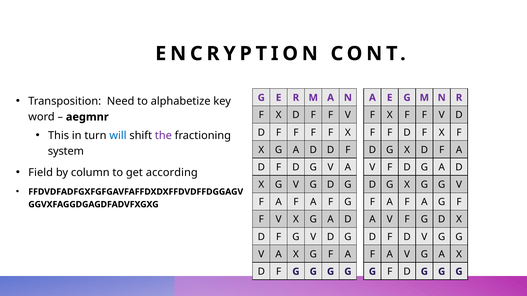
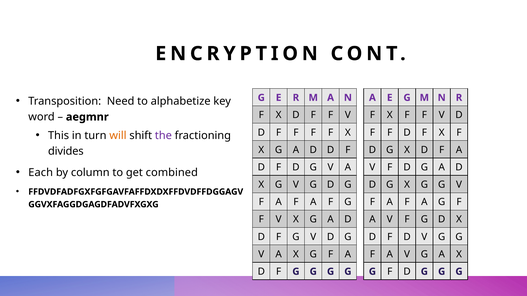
will colour: blue -> orange (118, 136)
system: system -> divides (66, 151)
Field: Field -> Each (41, 173)
according: according -> combined (172, 173)
